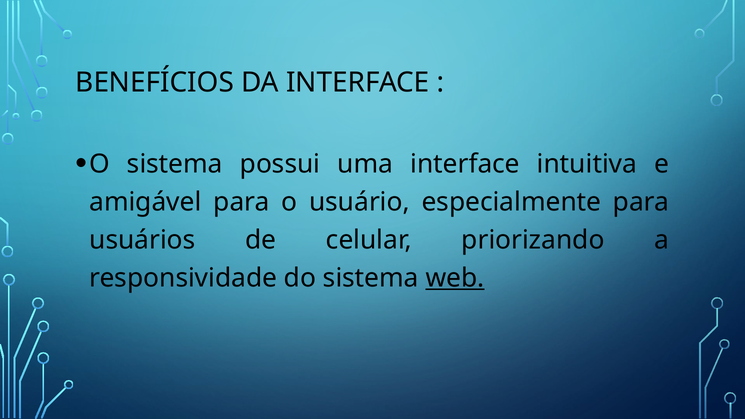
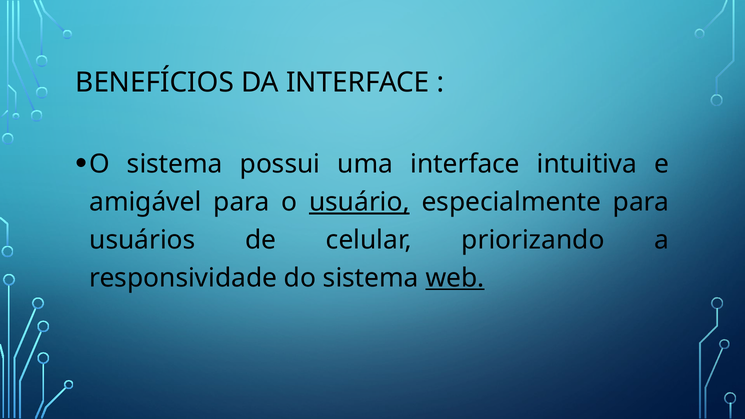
usuário underline: none -> present (359, 202)
